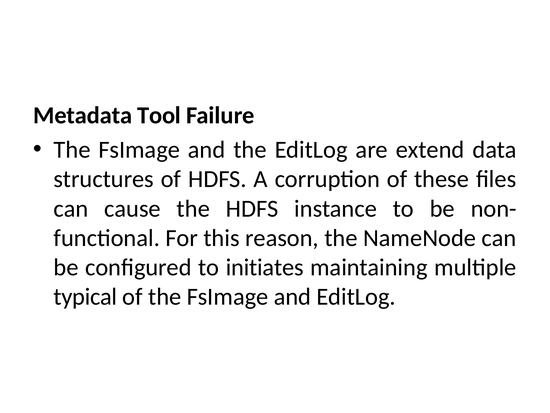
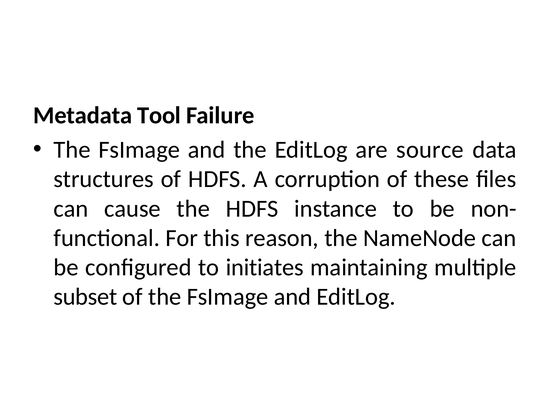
extend: extend -> source (430, 150)
typical: typical -> subset (85, 296)
